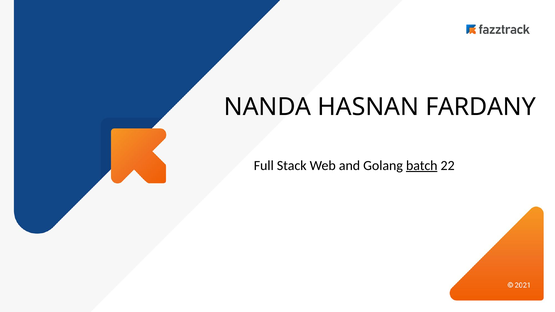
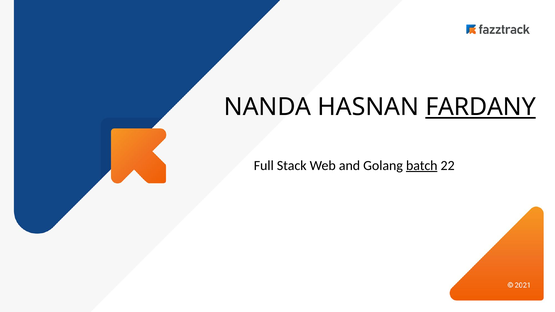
FARDANY underline: none -> present (481, 107)
